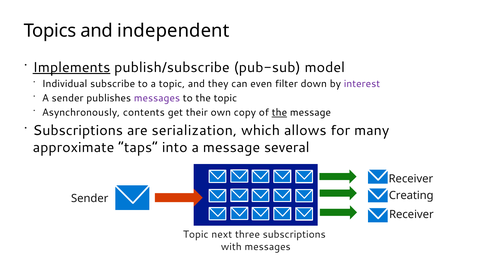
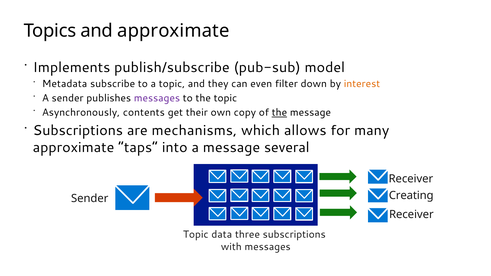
and independent: independent -> approximate (173, 31)
Implements underline: present -> none (72, 67)
Individual: Individual -> Metadata (65, 84)
interest colour: purple -> orange (362, 84)
serialization: serialization -> mechanisms (194, 130)
next: next -> data (222, 235)
